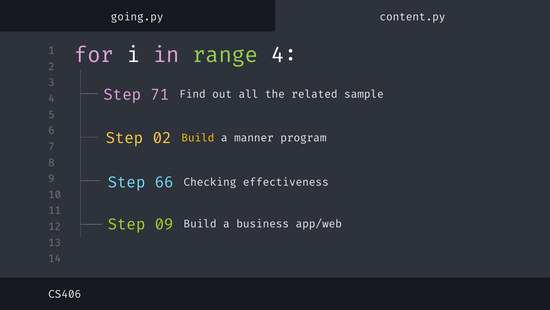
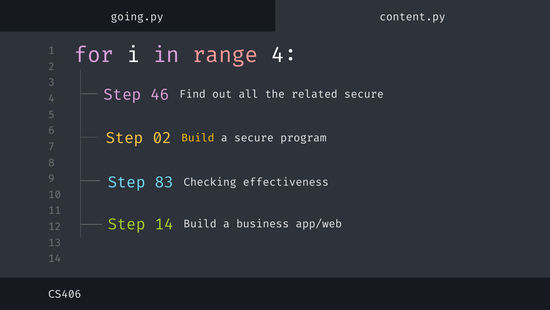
range colour: light green -> pink (225, 55)
71: 71 -> 46 (160, 95)
related sample: sample -> secure (364, 94)
a manner: manner -> secure (254, 138)
66: 66 -> 83 (164, 182)
09: 09 -> 14 (164, 224)
